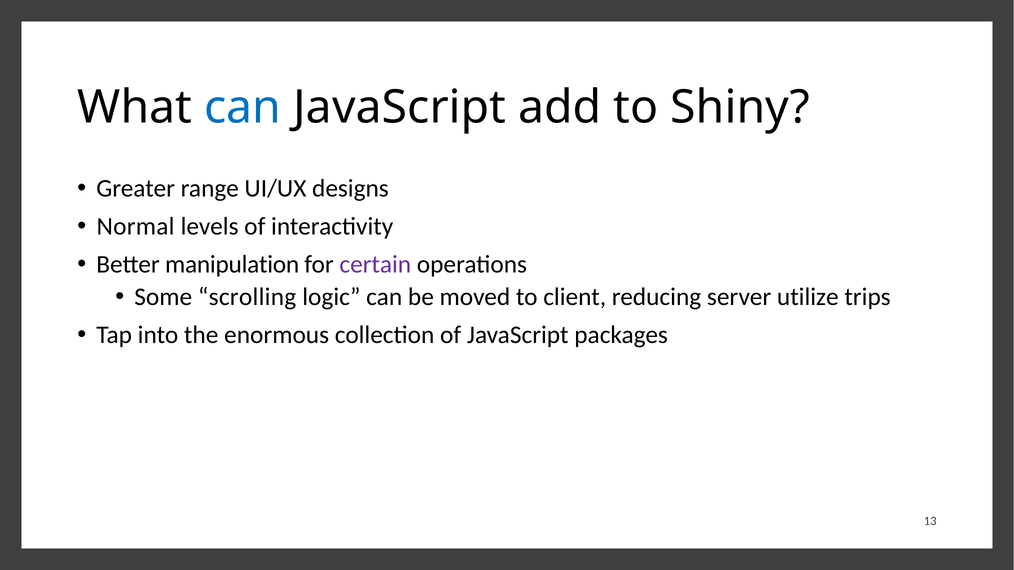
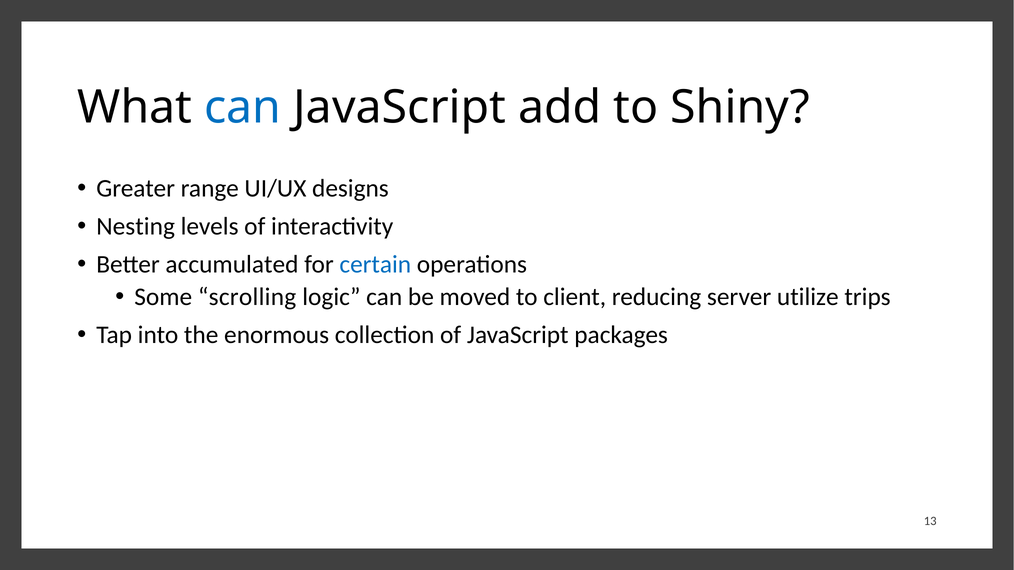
Normal: Normal -> Nesting (136, 226)
manipulation: manipulation -> accumulated (232, 264)
certain colour: purple -> blue (375, 264)
